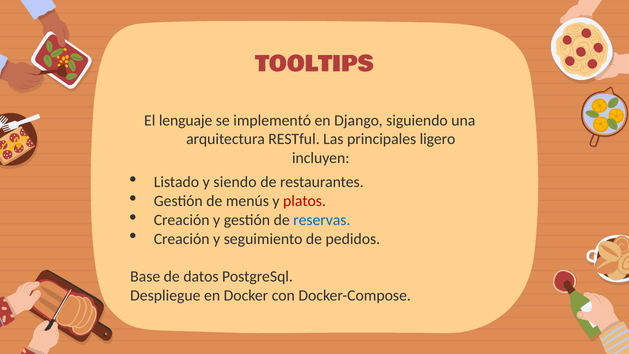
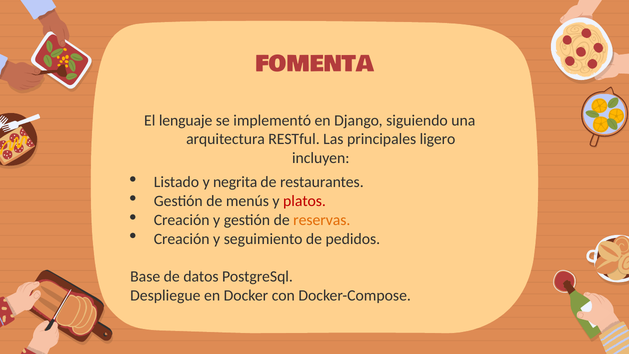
TOOLTIPS: TOOLTIPS -> FOMENTA (314, 64)
siendo: siendo -> negrita (235, 182)
reservas colour: blue -> orange (322, 220)
